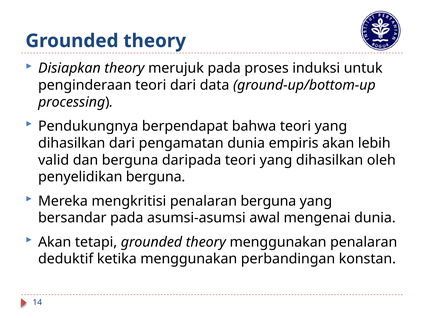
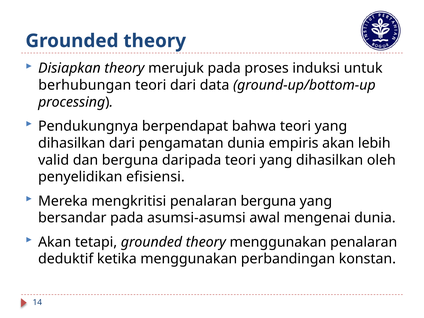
penginderaan: penginderaan -> berhubungan (85, 85)
penyelidikan berguna: berguna -> efisiensi (155, 177)
